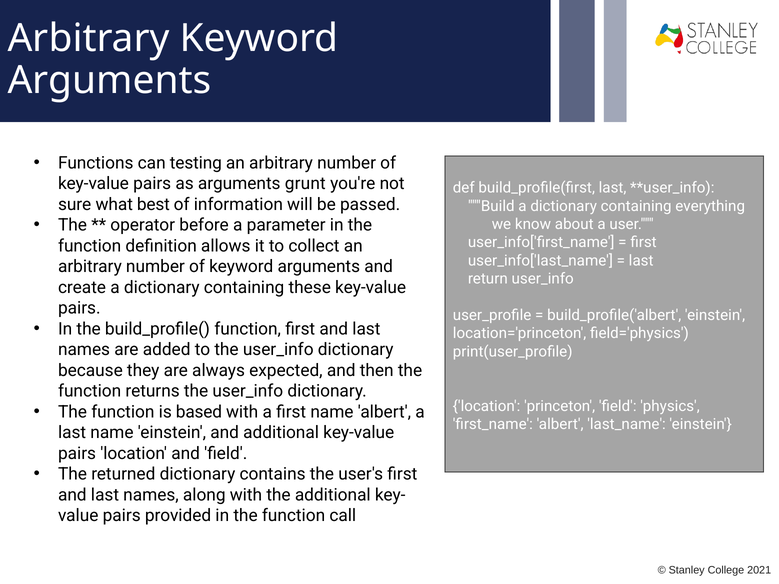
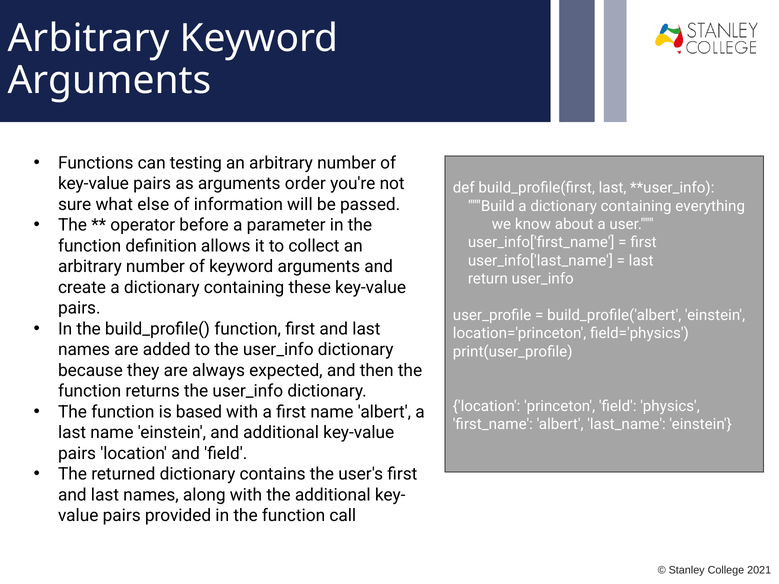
grunt: grunt -> order (305, 184)
best: best -> else (153, 204)
